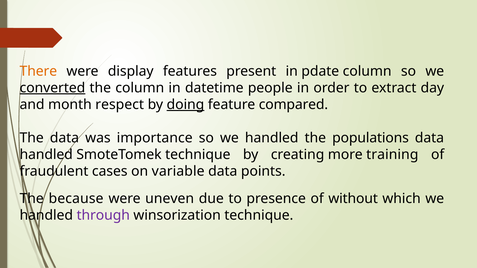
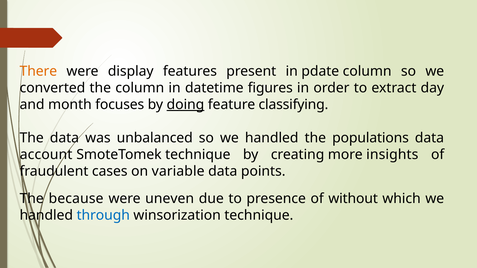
converted underline: present -> none (52, 88)
people: people -> figures (270, 88)
respect: respect -> focuses (120, 105)
compared: compared -> classifying (293, 105)
importance: importance -> unbalanced (155, 138)
handled: handled -> account (46, 155)
training: training -> insights (392, 155)
through colour: purple -> blue (103, 216)
